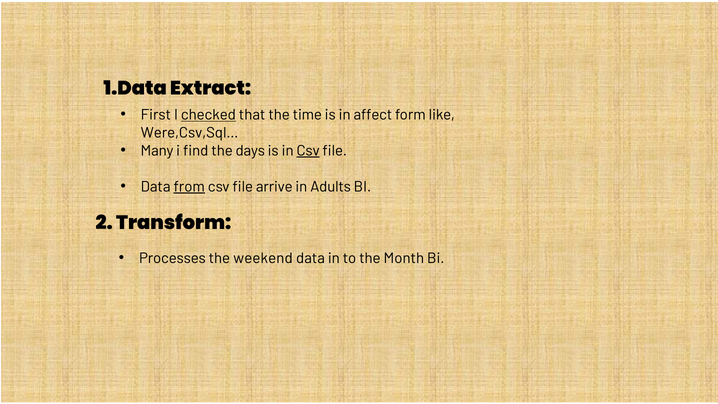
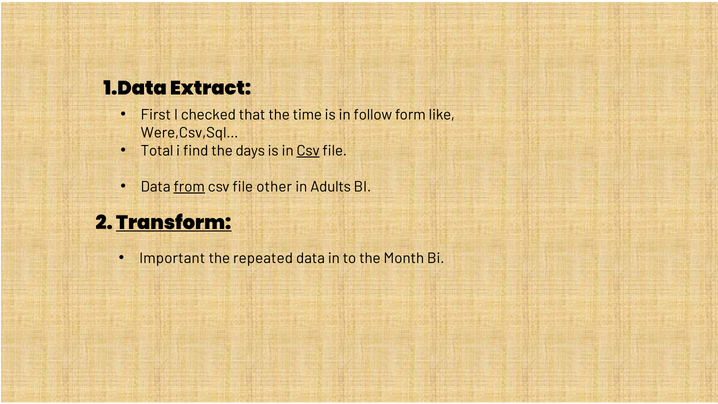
checked underline: present -> none (208, 115)
affect: affect -> follow (373, 115)
Many: Many -> Total (157, 151)
arrive: arrive -> other (274, 187)
Transform underline: none -> present (174, 223)
Processes: Processes -> Important (172, 258)
weekend: weekend -> repeated (263, 258)
